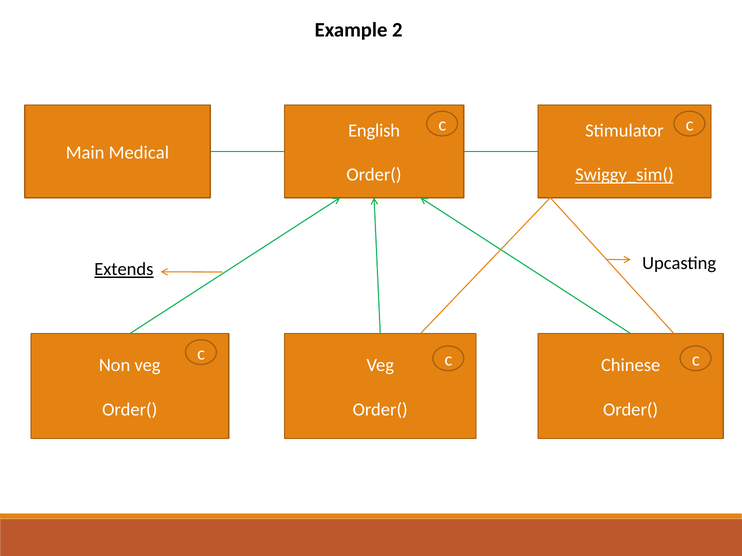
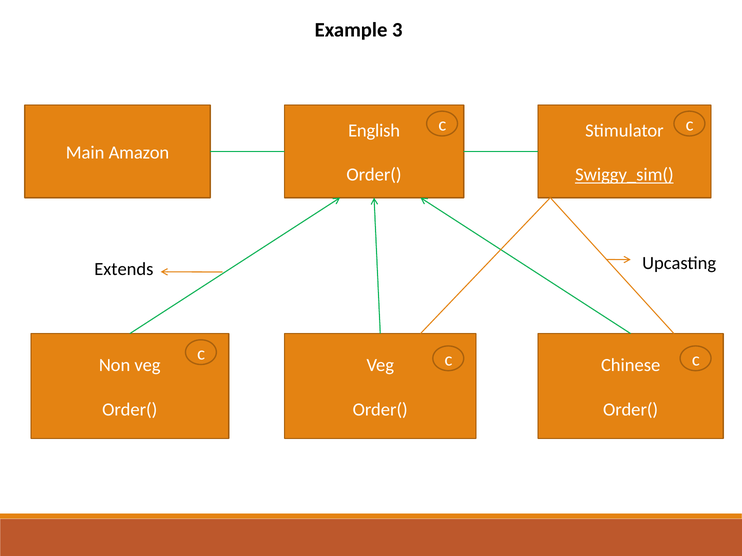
2: 2 -> 3 (397, 30)
Medical: Medical -> Amazon (139, 153)
Extends underline: present -> none (124, 270)
